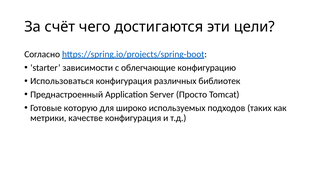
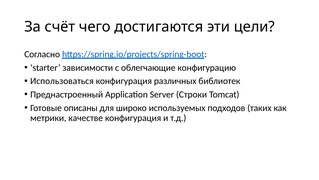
Просто: Просто -> Строки (192, 94)
которую: которую -> описаны (81, 108)
